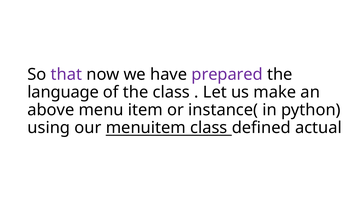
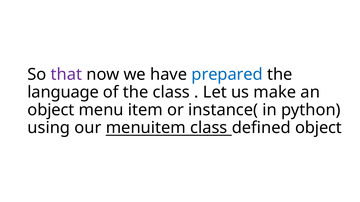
prepared colour: purple -> blue (227, 75)
above: above -> object (51, 110)
defined actual: actual -> object (318, 128)
